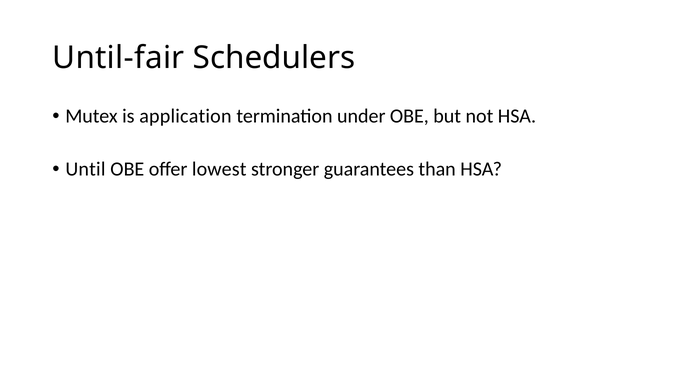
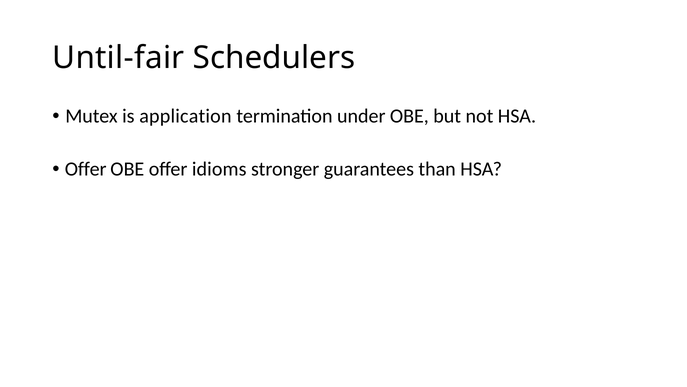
Until: Until -> Offer (86, 169)
lowest: lowest -> idioms (219, 169)
